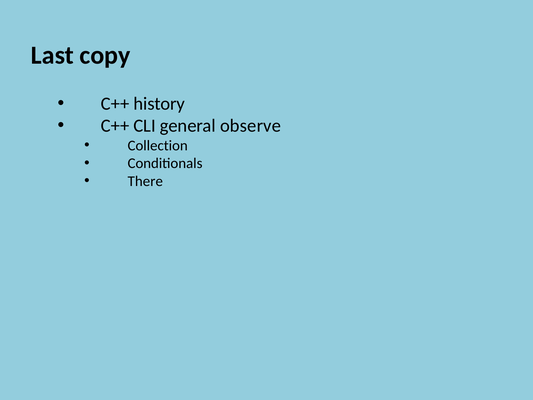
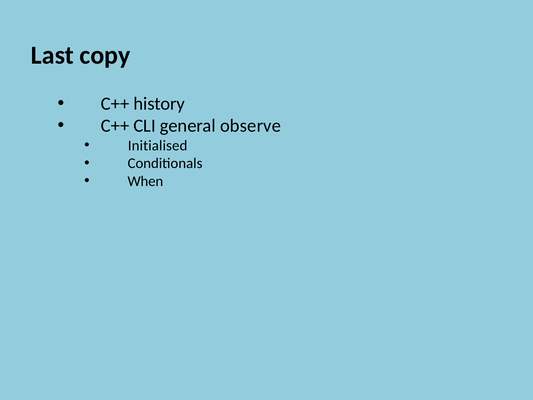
Collection: Collection -> Initialised (158, 145)
There: There -> When (145, 181)
